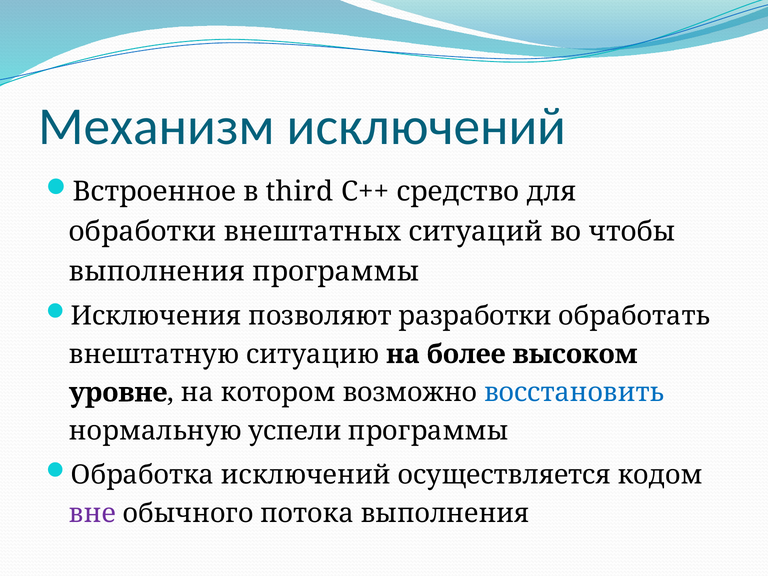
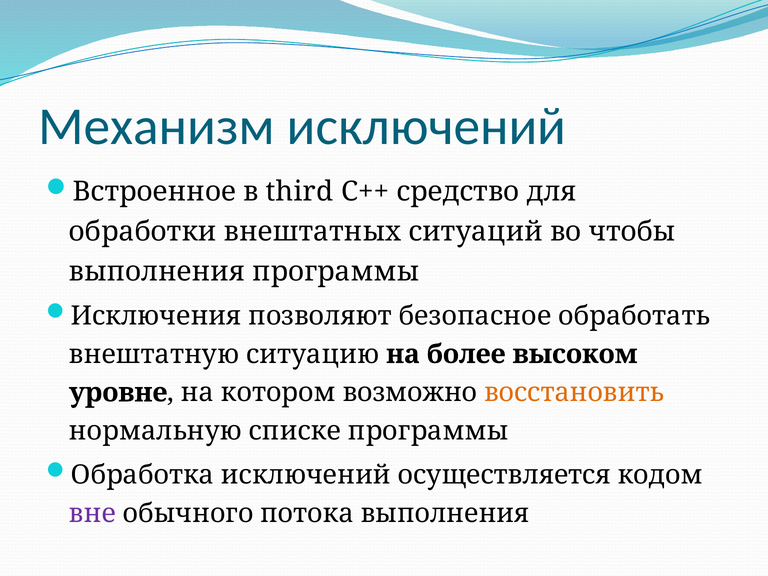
разработки: разработки -> безопасное (475, 316)
восстановить colour: blue -> orange (574, 393)
успели: успели -> списке (295, 431)
